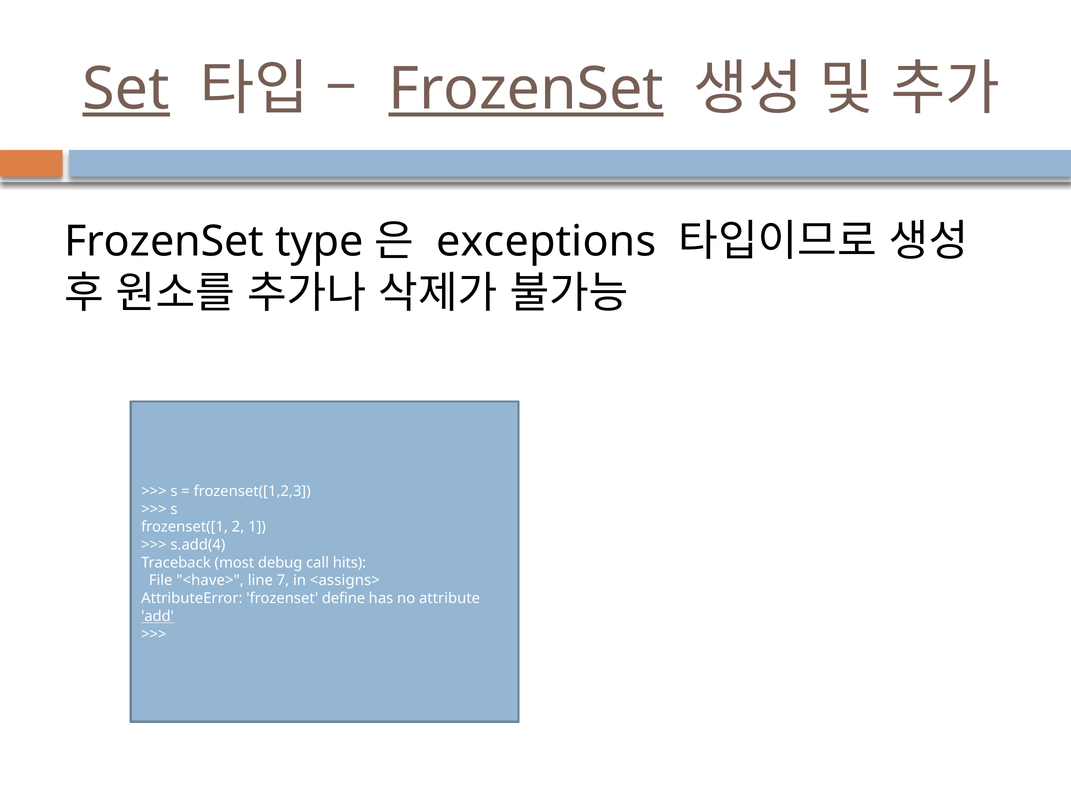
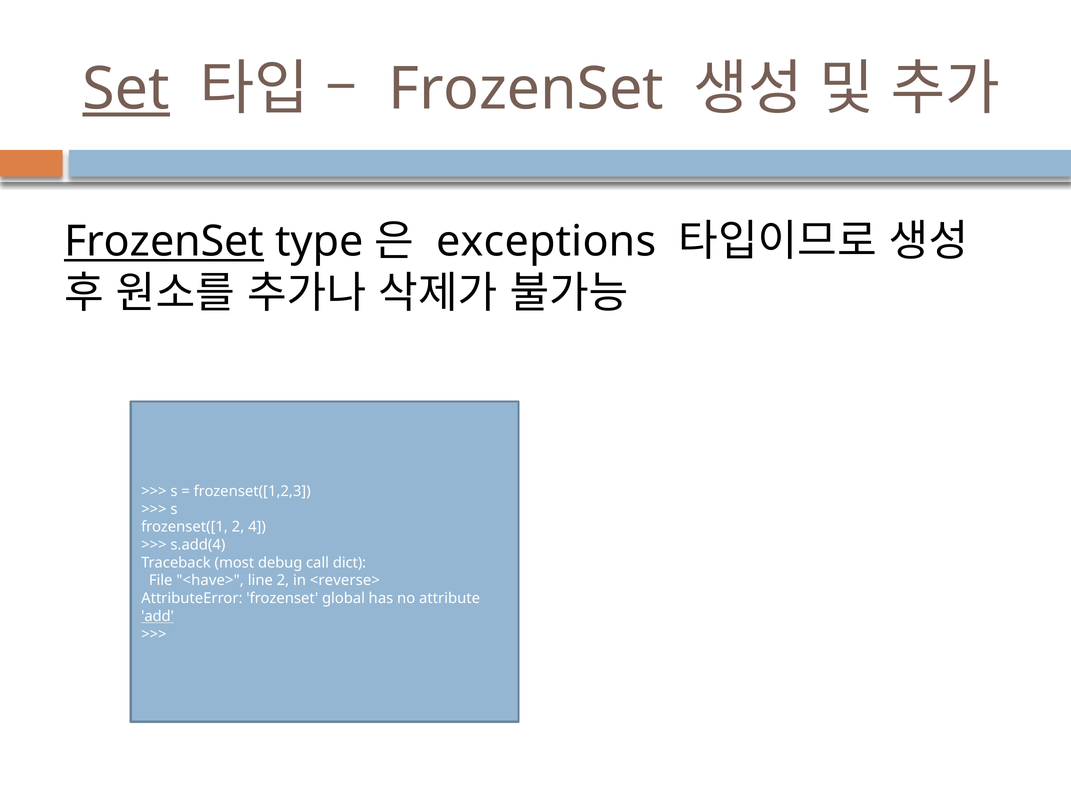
FrozenSet underline: present -> none (526, 89)
FrozenSet underline: none -> present (164, 242)
1: 1 -> 4 (257, 527)
hits: hits -> dict (349, 563)
line 7: 7 -> 2 (283, 581)
<assigns>: <assigns> -> <reverse> (345, 581)
define: define -> global (344, 599)
